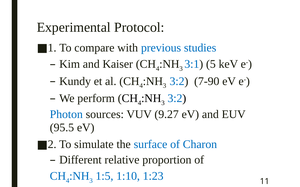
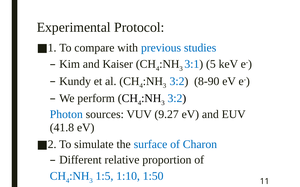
7-90: 7-90 -> 8-90 (207, 81)
95.5: 95.5 -> 41.8 (62, 128)
1:23: 1:23 -> 1:50 (153, 177)
